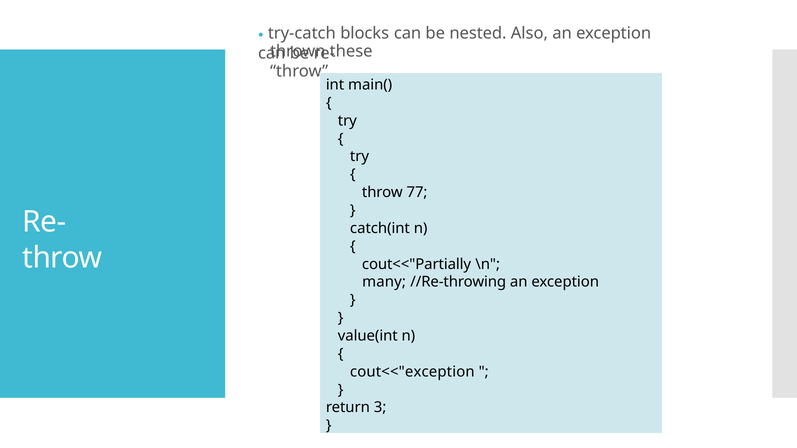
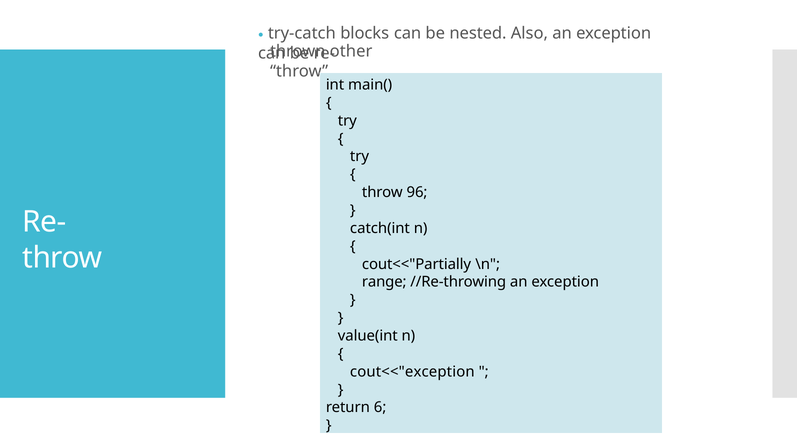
these: these -> other (351, 51)
77: 77 -> 96 (417, 193)
many: many -> range (384, 282)
3: 3 -> 6 (380, 408)
